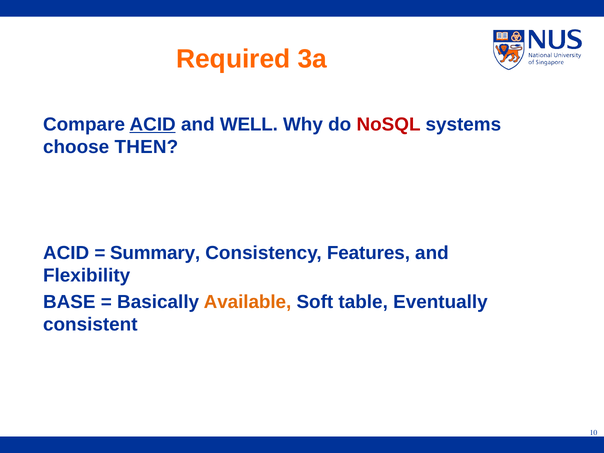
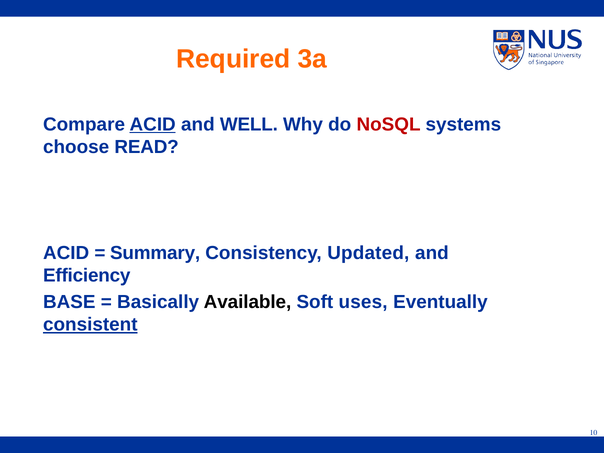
THEN: THEN -> READ (147, 147)
Features: Features -> Updated (368, 253)
Flexibility: Flexibility -> Efficiency (87, 275)
Available colour: orange -> black (248, 302)
table: table -> uses (363, 302)
consistent underline: none -> present (90, 325)
